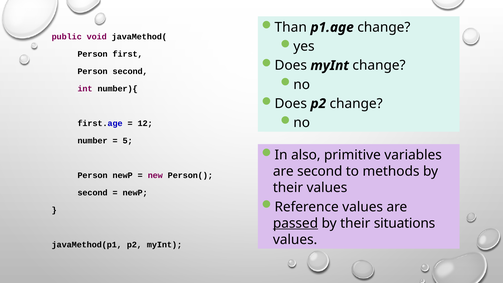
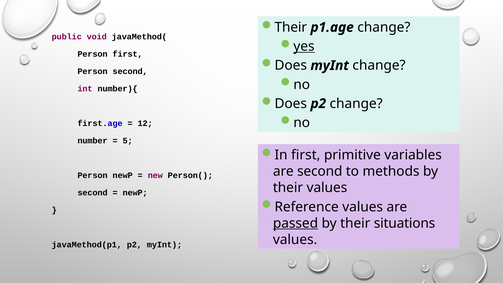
Than: Than -> Their (291, 27)
yes underline: none -> present (304, 46)
In also: also -> first (306, 155)
